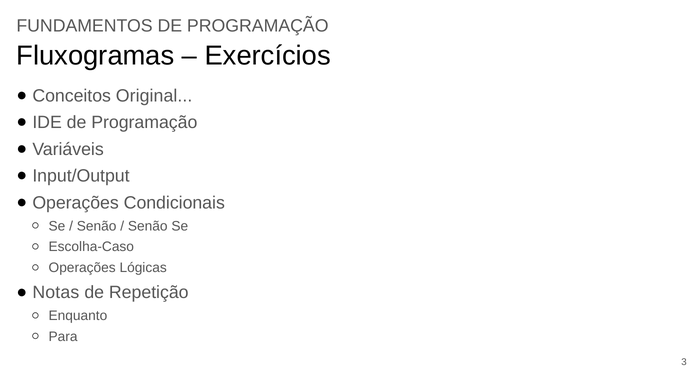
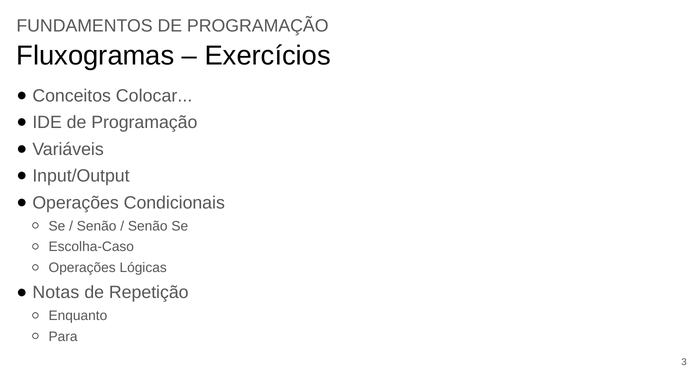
Original: Original -> Colocar (154, 96)
